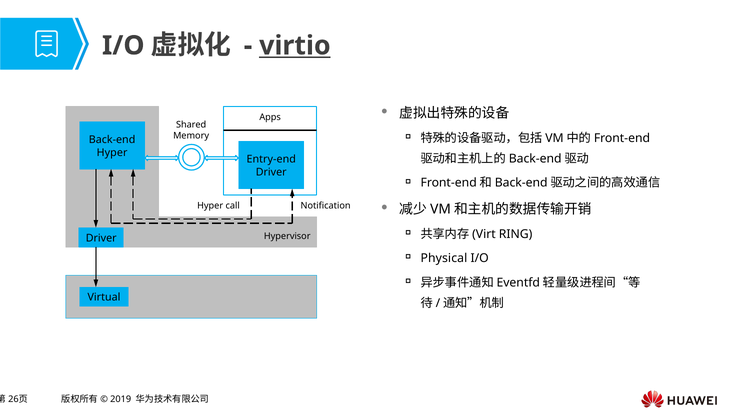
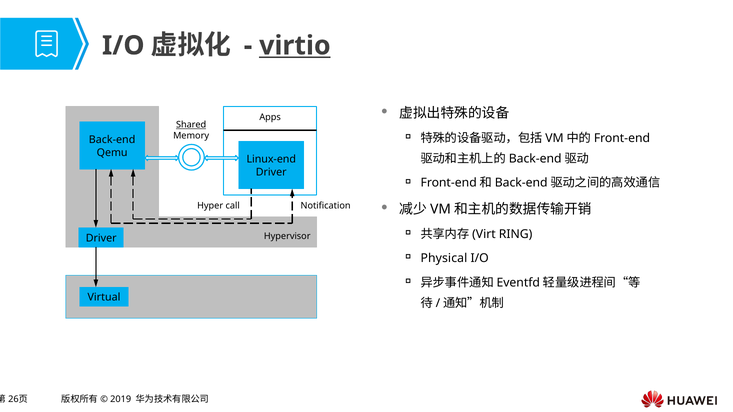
Shared underline: none -> present (191, 125)
Hyper: Hyper -> Qemu (112, 153)
Entry-end: Entry-end -> Linux-end (271, 159)
